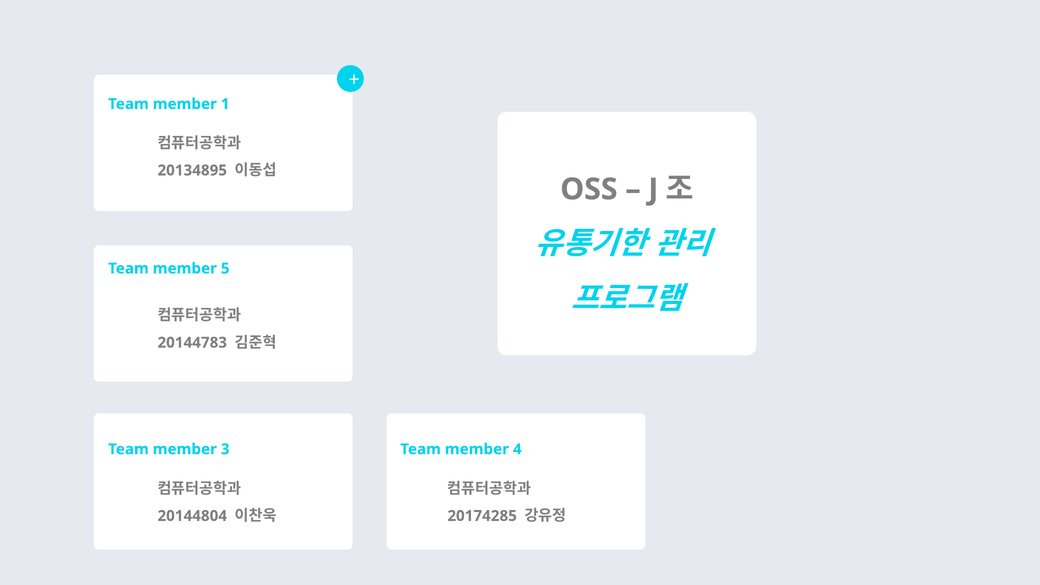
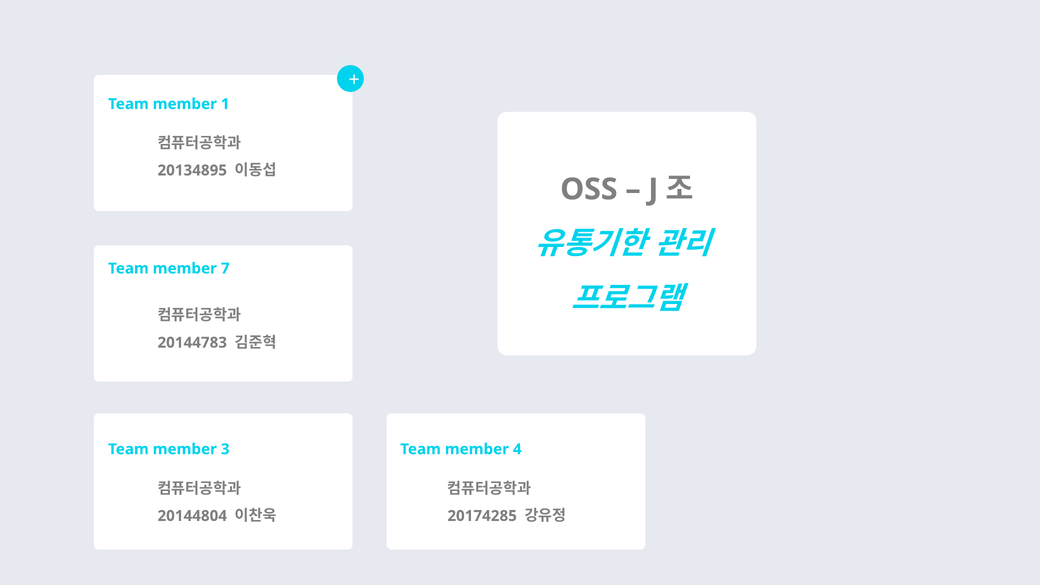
5: 5 -> 7 (225, 268)
